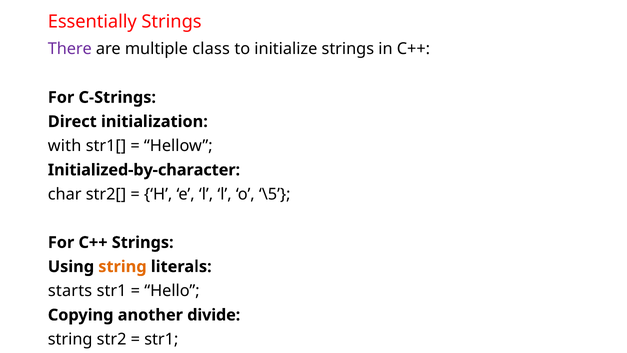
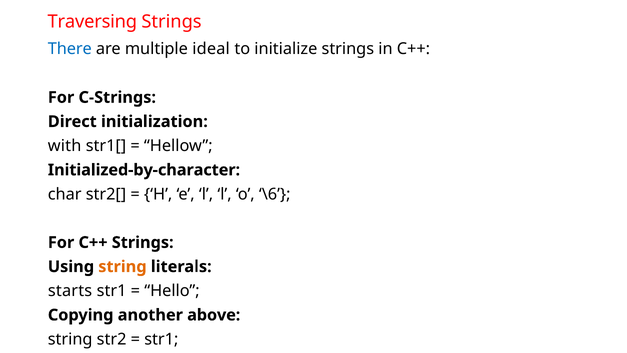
Essentially: Essentially -> Traversing (92, 22)
There colour: purple -> blue (70, 49)
class: class -> ideal (211, 49)
\5: \5 -> \6 (275, 194)
divide: divide -> above (214, 315)
